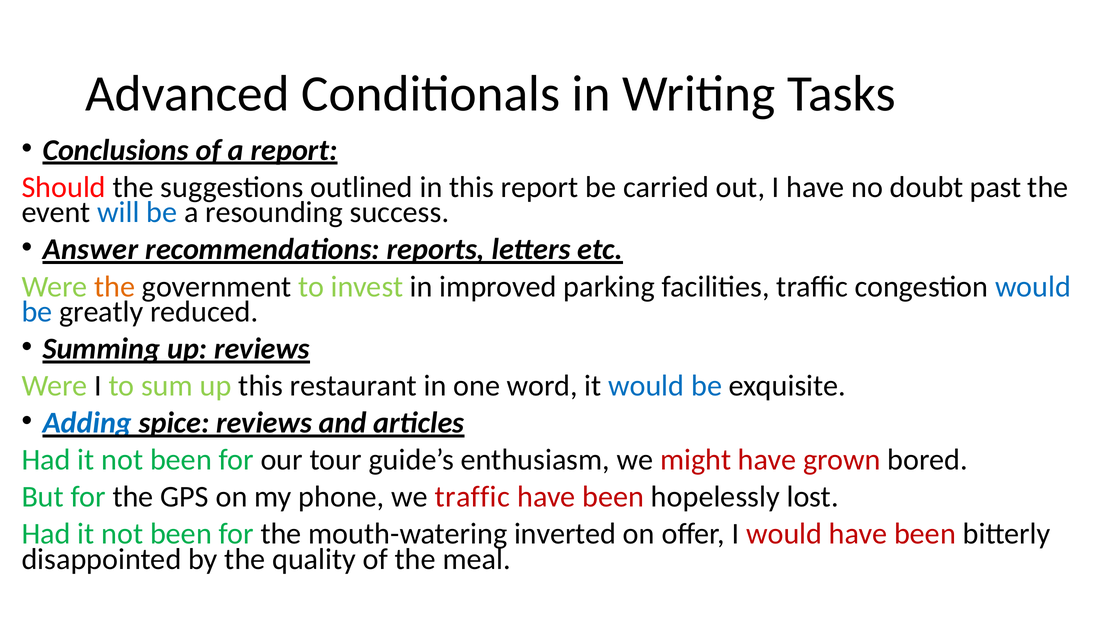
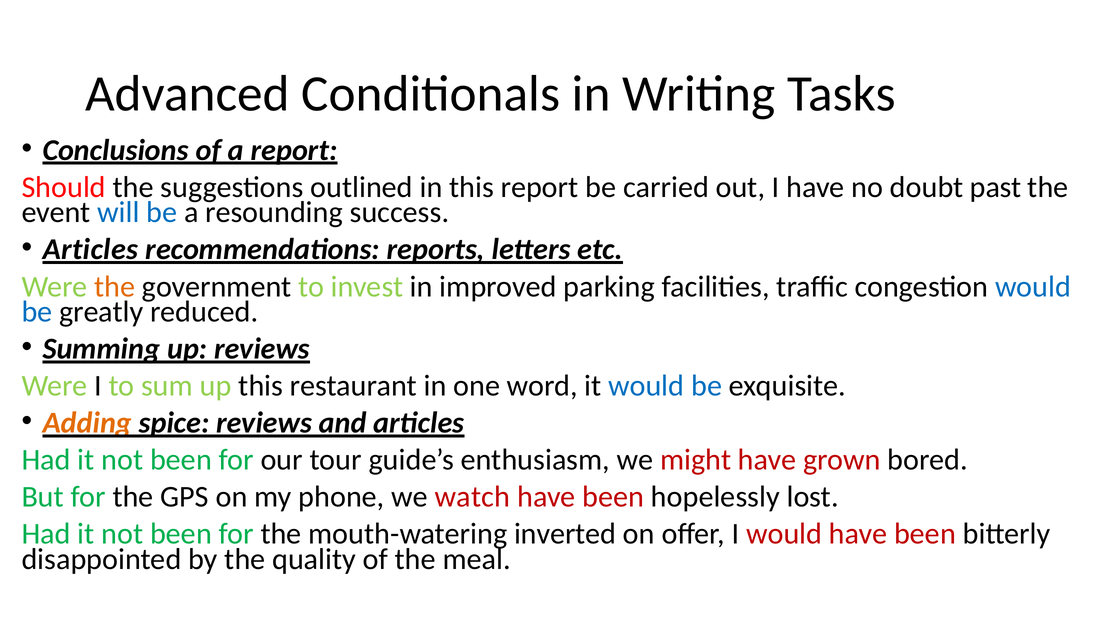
Answer: Answer -> Articles (90, 250)
Adding colour: blue -> orange (87, 423)
we traffic: traffic -> watch (472, 497)
